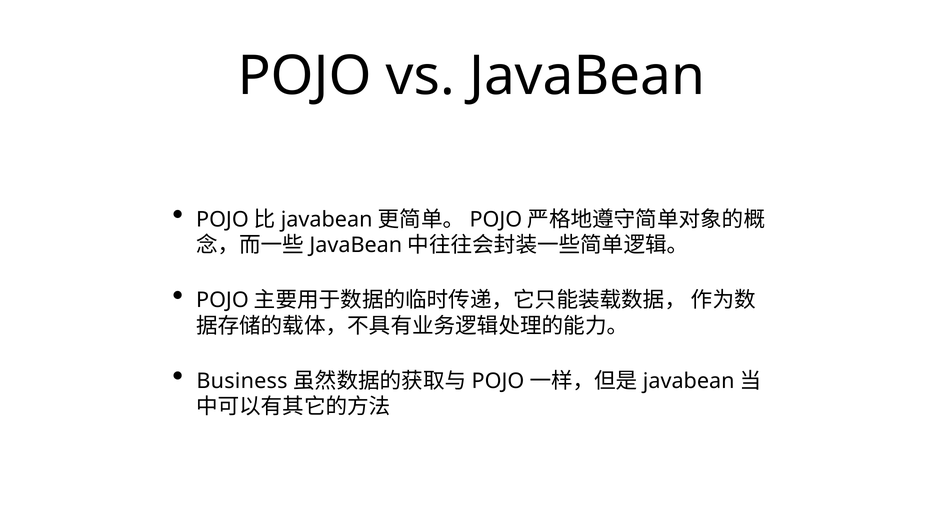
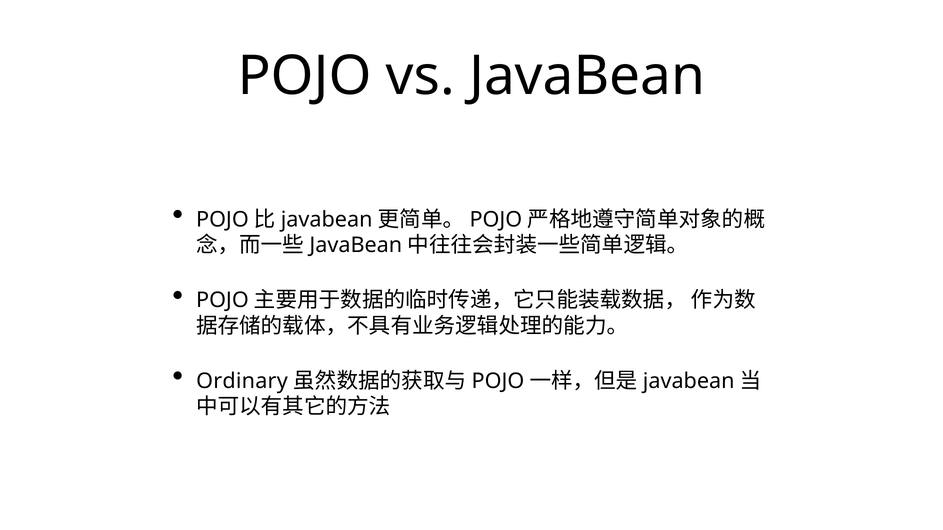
Business: Business -> Ordinary (242, 381)
